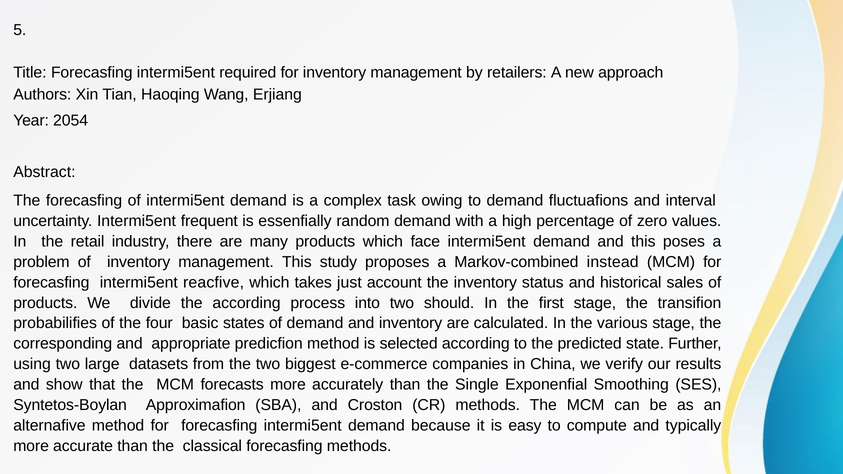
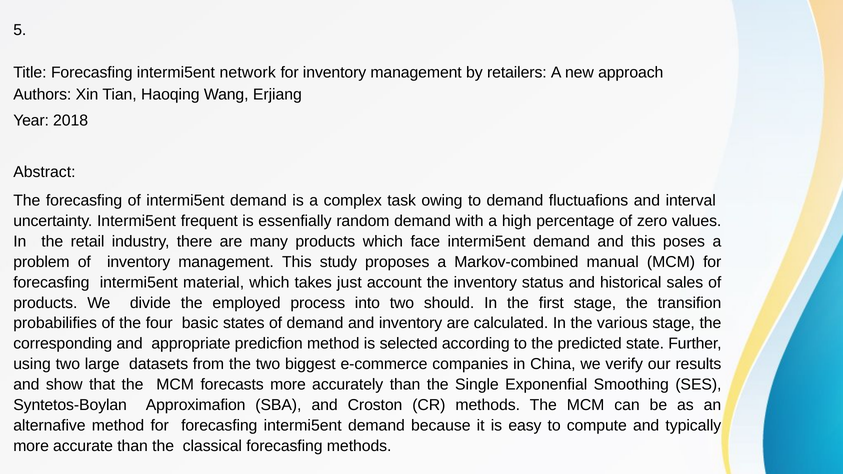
required: required -> network (248, 73)
2054: 2054 -> 2018 (71, 120)
instead: instead -> manual (613, 262)
reacfive: reacfive -> material (214, 282)
the according: according -> employed (246, 303)
